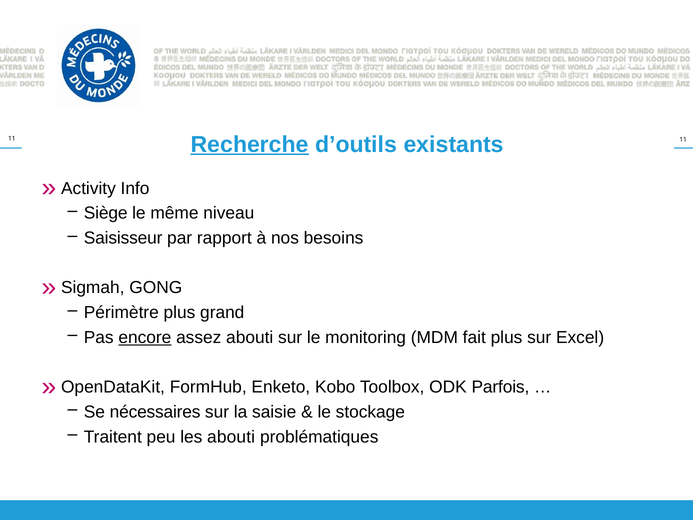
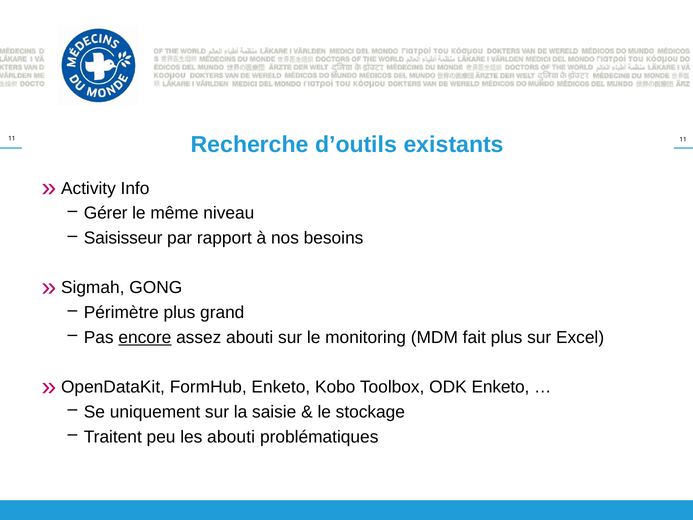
Recherche underline: present -> none (250, 144)
Siège: Siège -> Gérer (106, 213)
ODK Parfois: Parfois -> Enketo (500, 387)
nécessaires: nécessaires -> uniquement (155, 412)
